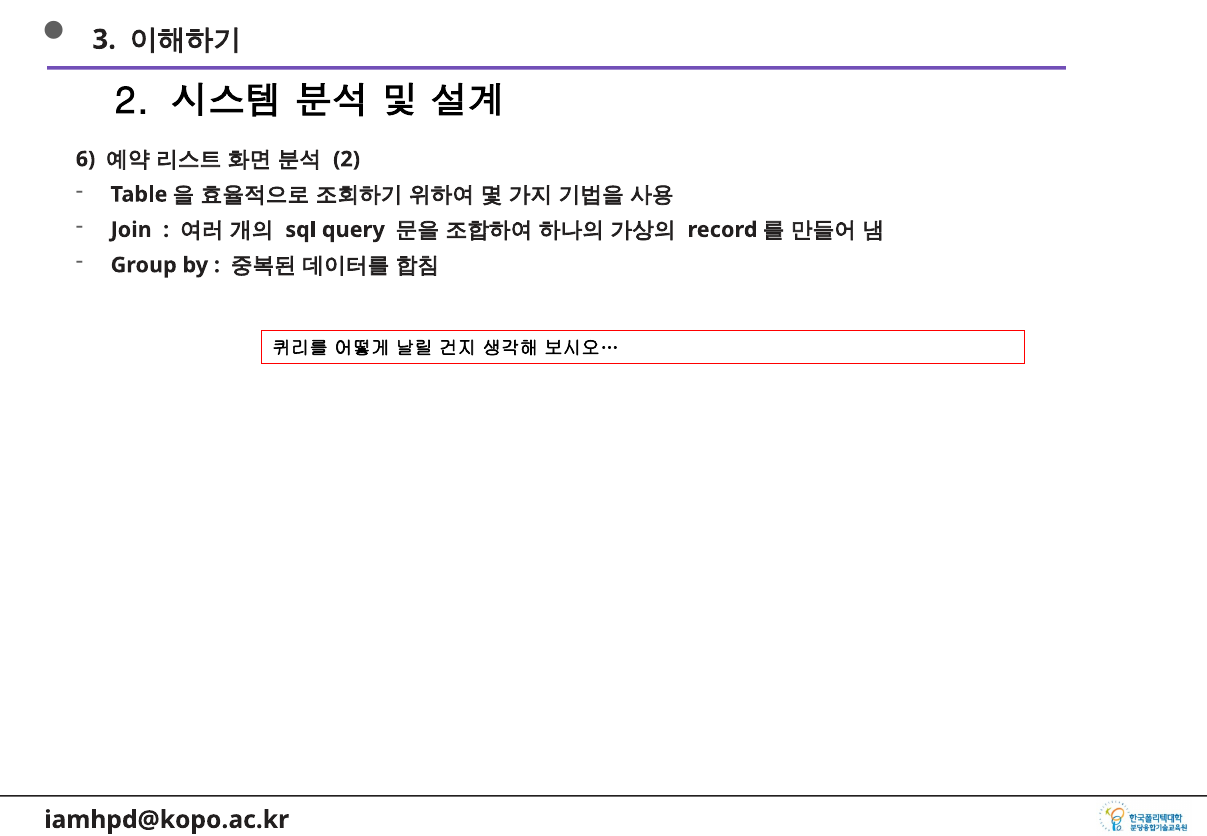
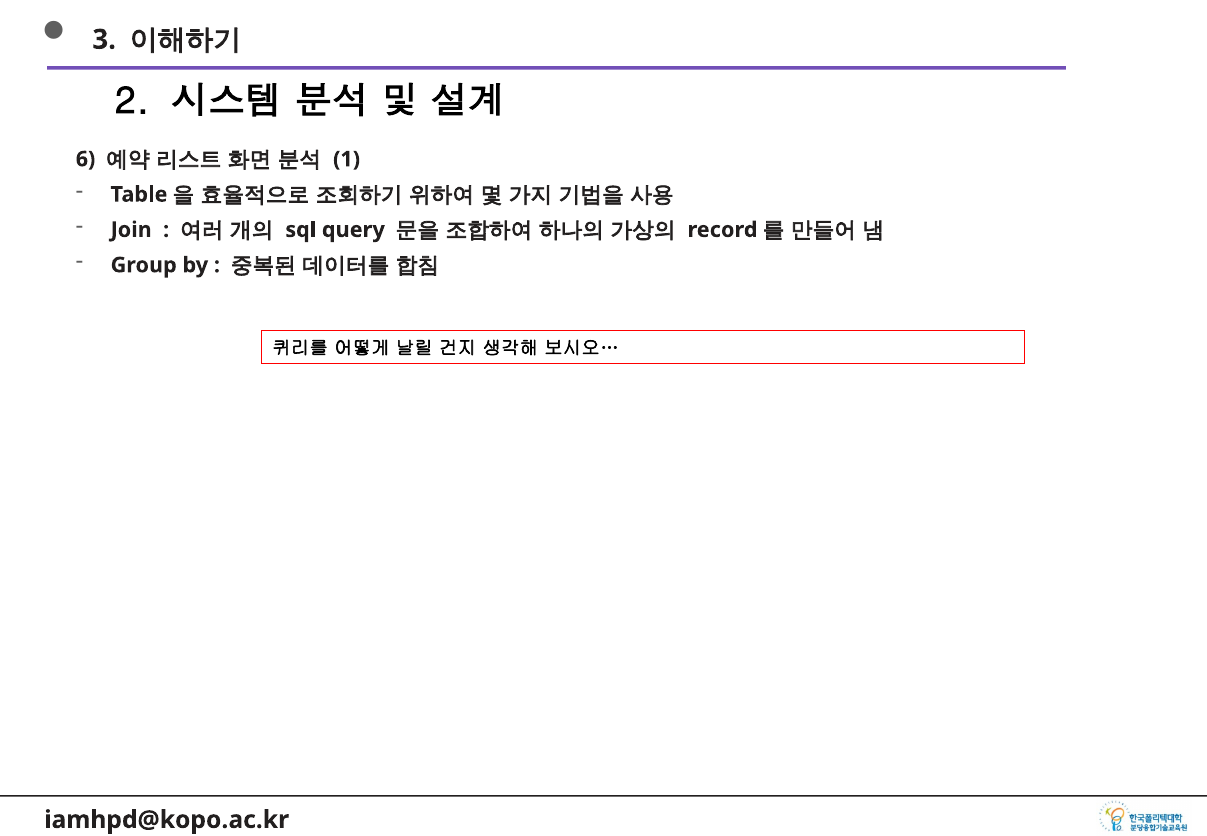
2: 2 -> 1 (347, 159)
